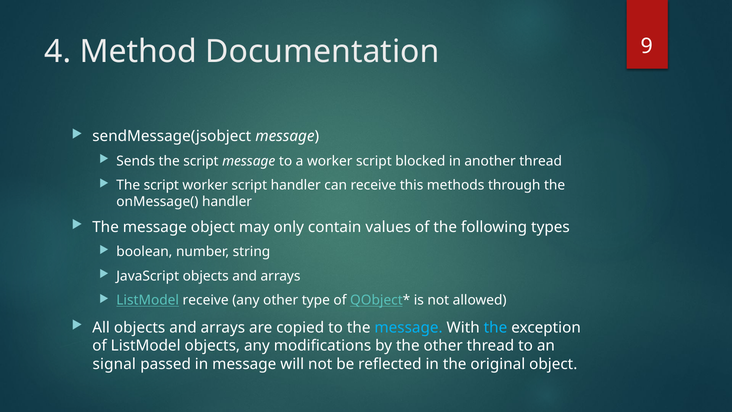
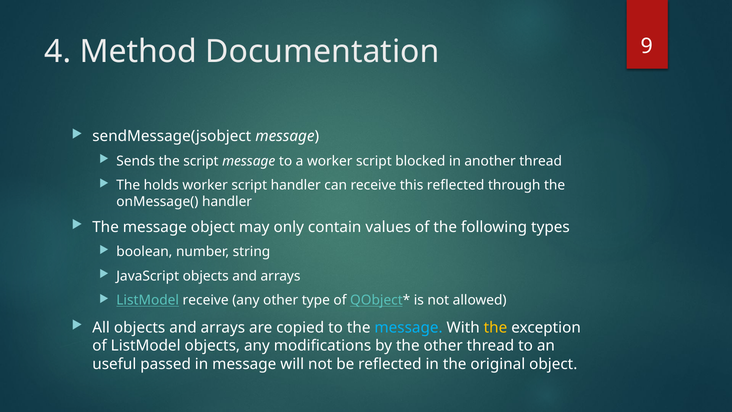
script: script -> holds (161, 185)
this methods: methods -> reflected (456, 185)
the colour: light blue -> yellow (495, 327)
signal: signal -> useful (114, 364)
